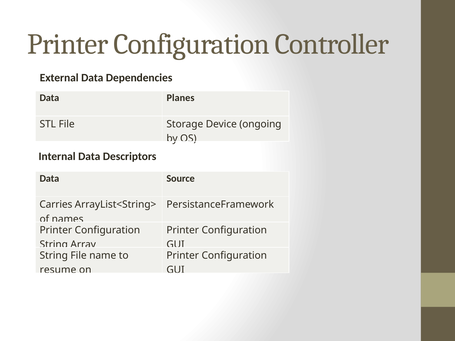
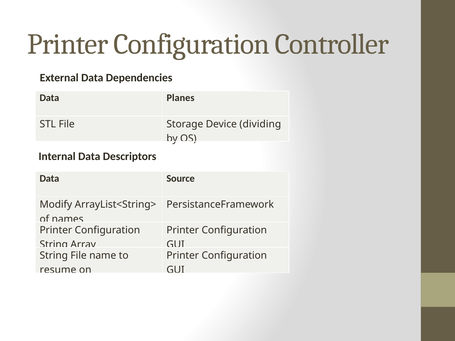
ongoing: ongoing -> dividing (260, 124)
Carries: Carries -> Modify (56, 205)
